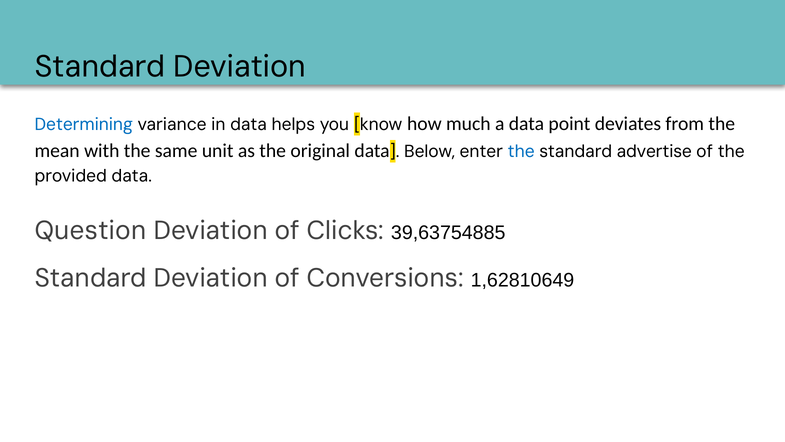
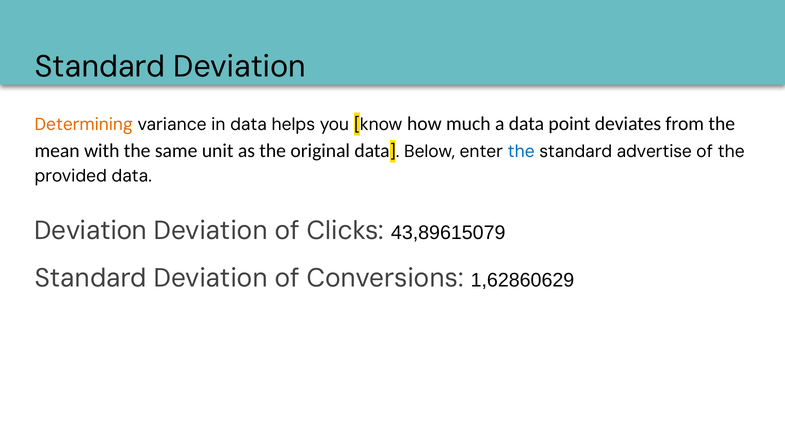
Determining colour: blue -> orange (84, 124)
Question: Question -> Deviation (91, 230)
39,63754885: 39,63754885 -> 43,89615079 (448, 232)
1,62810649: 1,62810649 -> 1,62860629 (522, 280)
